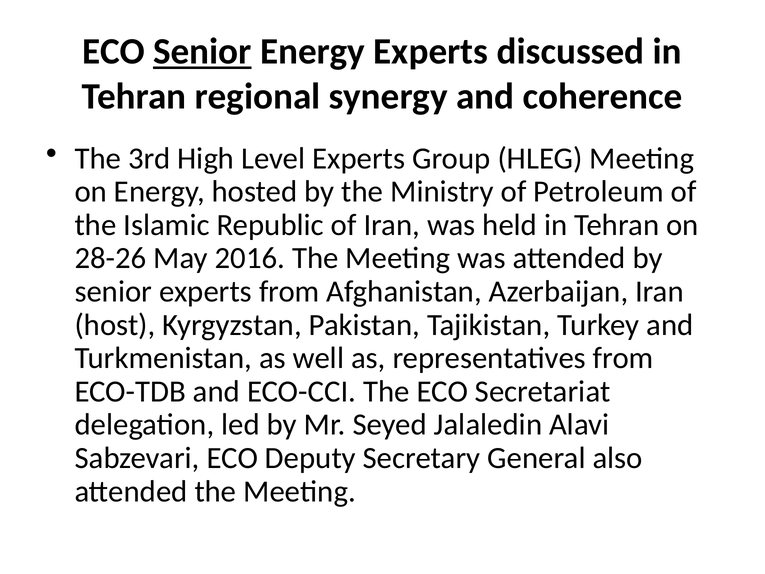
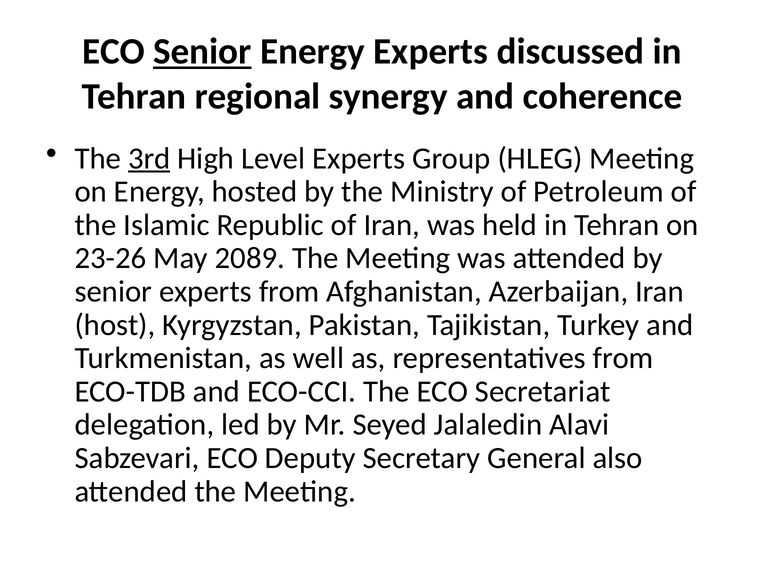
3rd underline: none -> present (149, 158)
28-26: 28-26 -> 23-26 (111, 258)
2016: 2016 -> 2089 (250, 258)
